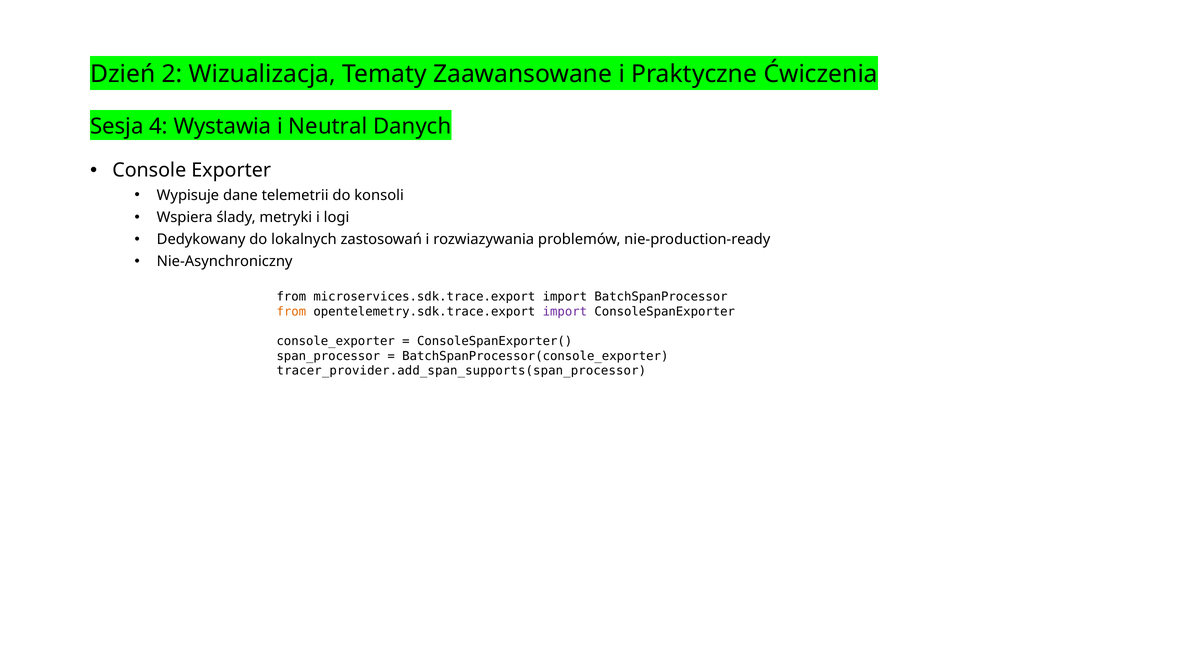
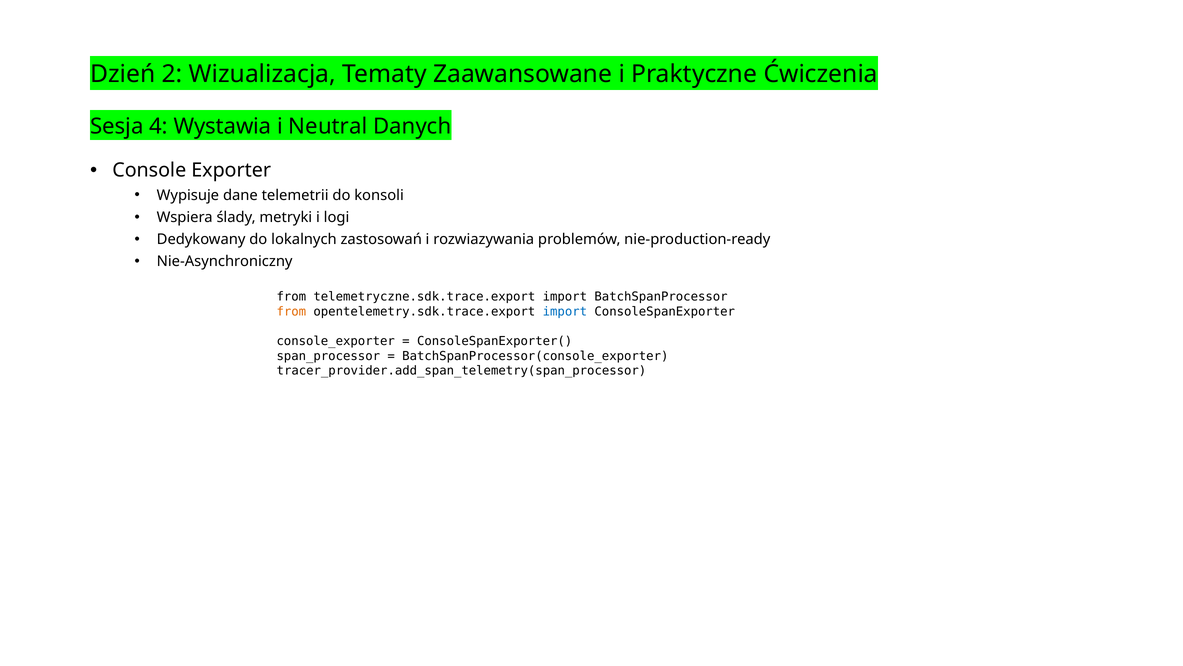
microservices.sdk.trace.export: microservices.sdk.trace.export -> telemetryczne.sdk.trace.export (424, 296)
import colour: purple -> blue (565, 311)
tracer_provider.add_span_supports(span_processor: tracer_provider.add_span_supports(span_processor -> tracer_provider.add_span_telemetry(span_processor (461, 371)
